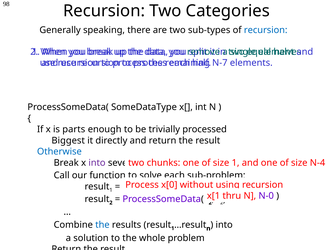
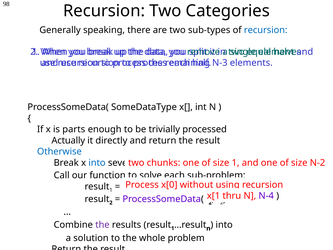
N-7: N-7 -> N-3 (220, 63)
Biggest: Biggest -> Actually (68, 140)
N-4: N-4 -> N-2 (318, 163)
into colour: purple -> blue (97, 163)
N-0: N-0 -> N-4 (266, 196)
the colour: blue -> purple (102, 224)
